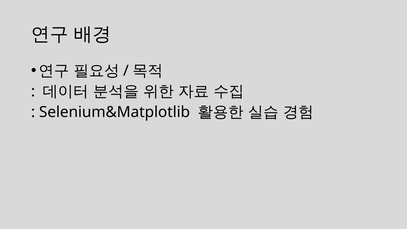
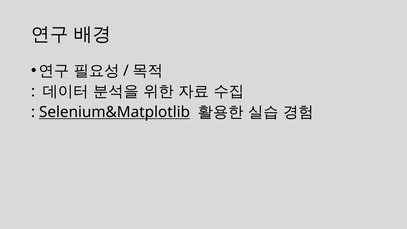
Selenium&Matplotlib underline: none -> present (115, 112)
